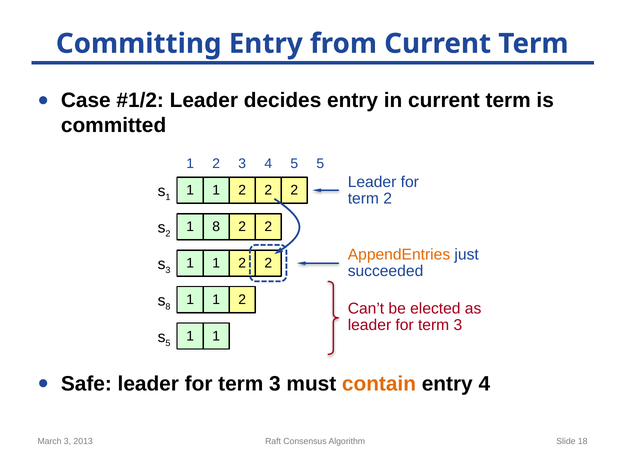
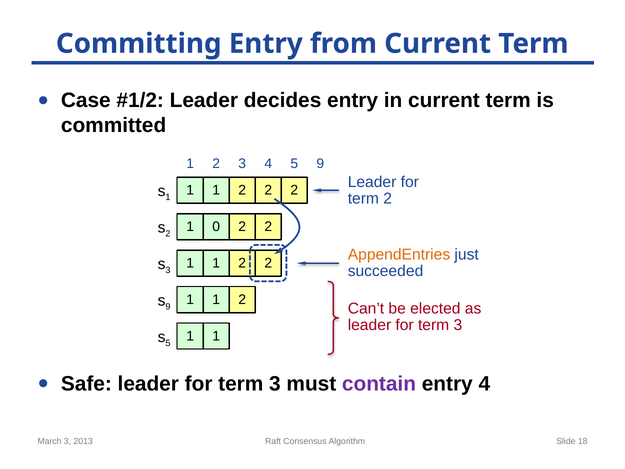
5 5: 5 -> 9 (320, 163)
1 8: 8 -> 0 (216, 227)
8: 8 -> 9 (168, 307)
contain colour: orange -> purple (379, 384)
